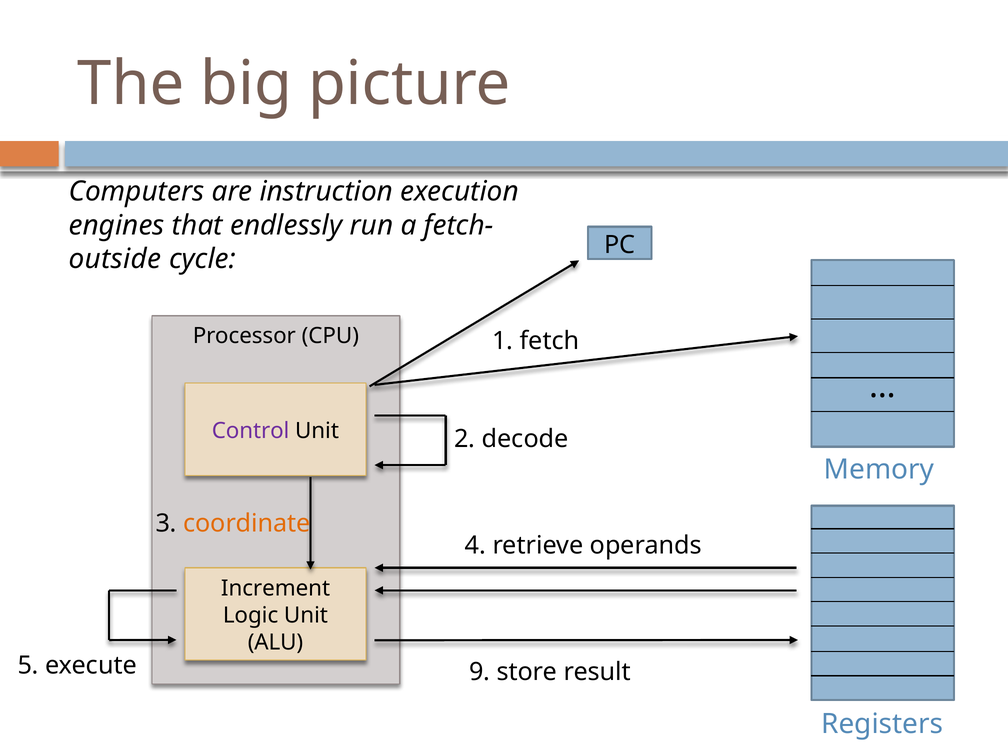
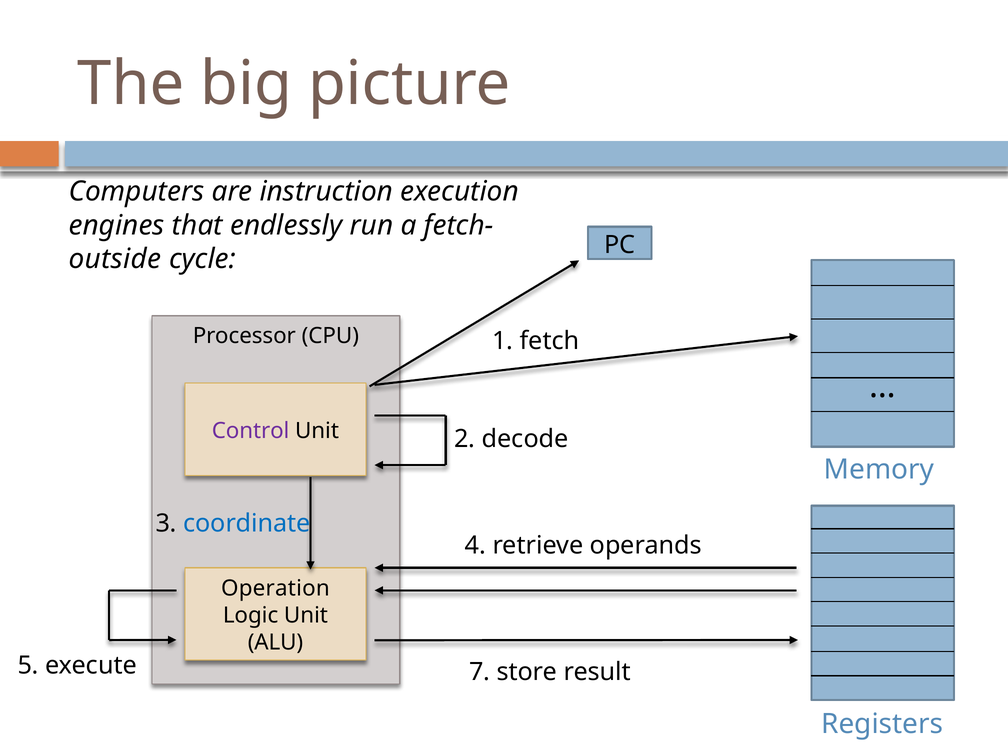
coordinate colour: orange -> blue (247, 523)
Increment: Increment -> Operation (275, 589)
9: 9 -> 7 (480, 672)
